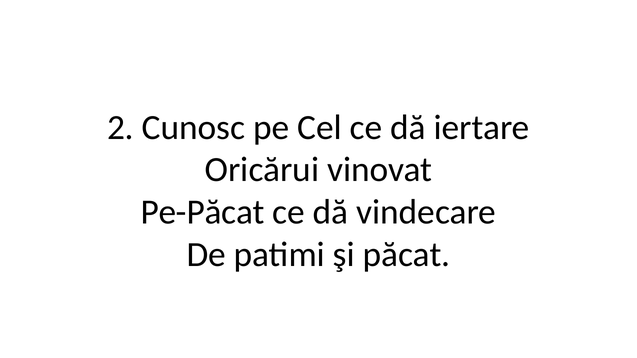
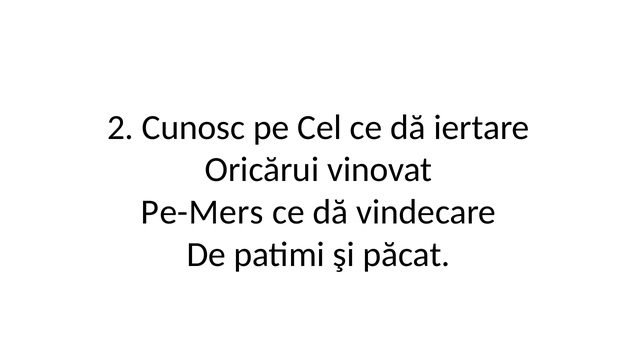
Pe-Păcat: Pe-Păcat -> Pe-Mers (202, 212)
